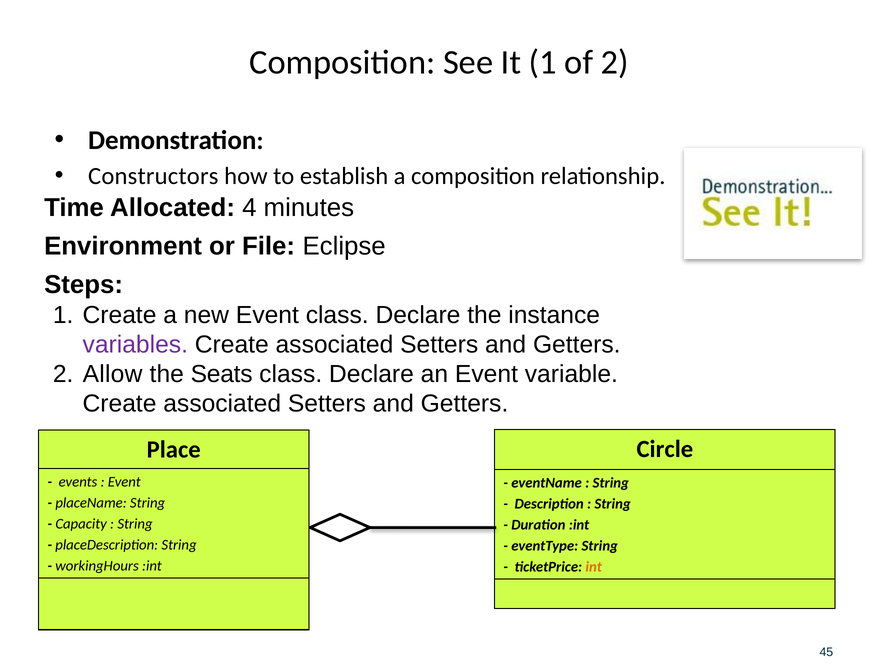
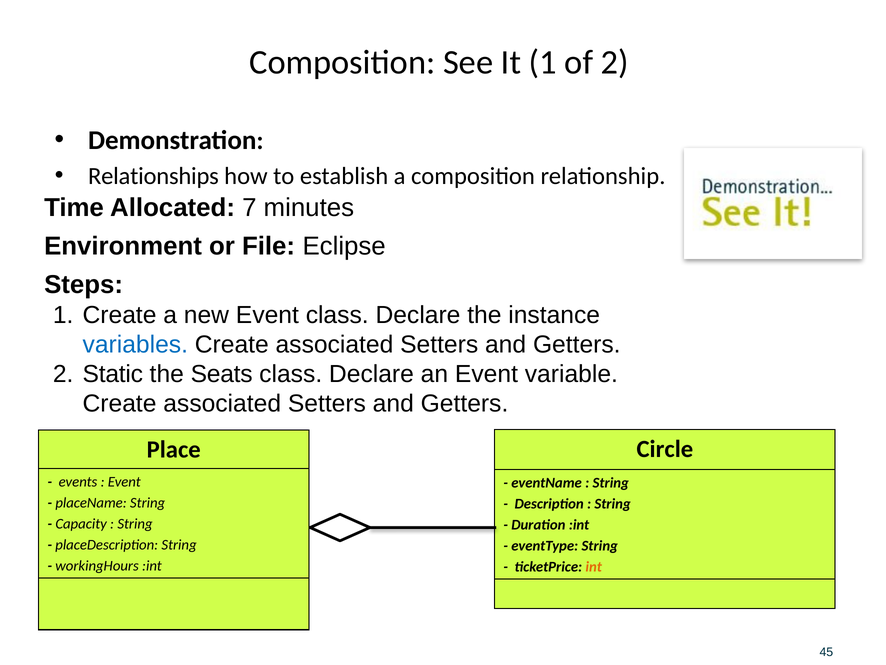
Constructors: Constructors -> Relationships (153, 176)
4: 4 -> 7 (249, 208)
variables colour: purple -> blue (135, 344)
Allow: Allow -> Static (113, 374)
